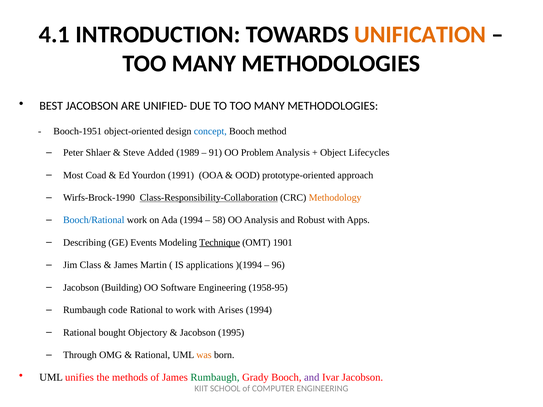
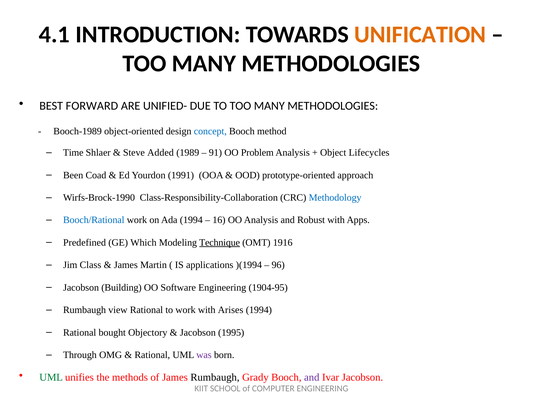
BEST JACOBSON: JACOBSON -> FORWARD (92, 106)
Booch-1951: Booch-1951 -> Booch-1989 (78, 131)
Peter: Peter -> Time (73, 153)
Most: Most -> Been (73, 175)
Class-Responsibility-Collaboration underline: present -> none (209, 198)
Methodology colour: orange -> blue (335, 198)
58: 58 -> 16 (219, 220)
Describing: Describing -> Predefined (85, 243)
Events: Events -> Which (143, 243)
1901: 1901 -> 1916 (283, 243)
1958-95: 1958-95 -> 1904-95 (268, 288)
code: code -> view (118, 310)
was colour: orange -> purple (204, 355)
UML colour: black -> green (51, 377)
Rumbaugh colour: green -> black (215, 377)
